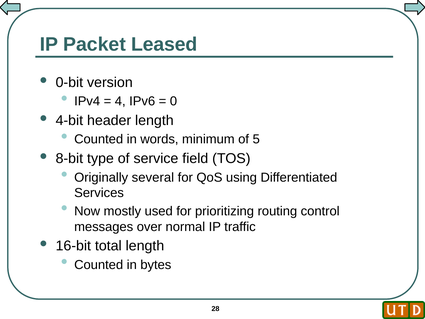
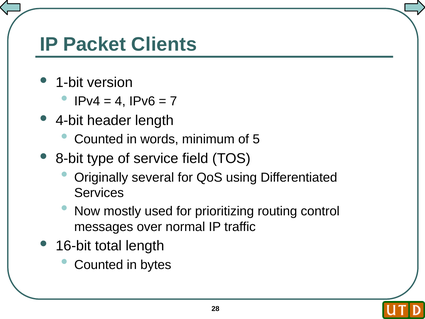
Leased: Leased -> Clients (164, 44)
0-bit: 0-bit -> 1-bit (69, 82)
0: 0 -> 7 (173, 101)
